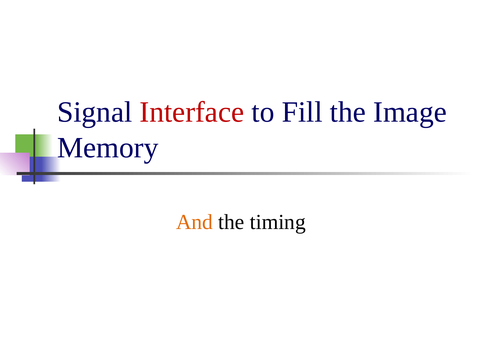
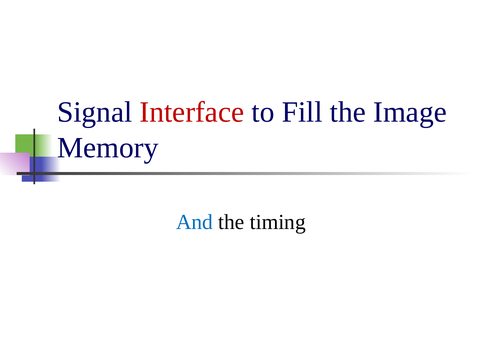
And colour: orange -> blue (195, 222)
